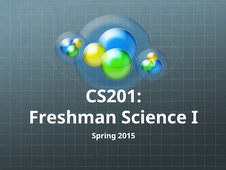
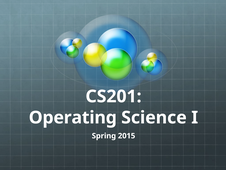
Freshman: Freshman -> Operating (73, 117)
